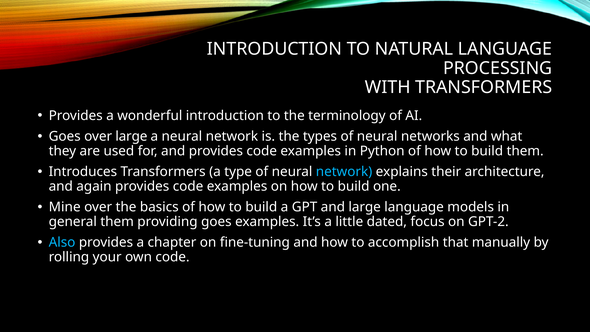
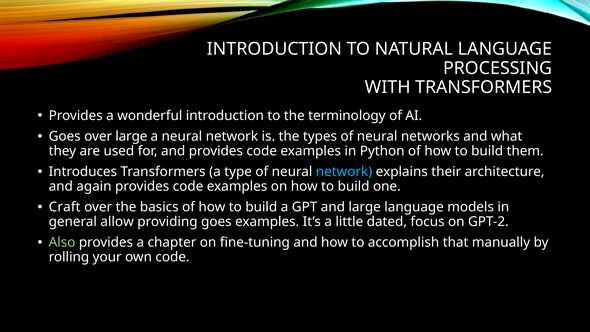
Mine: Mine -> Craft (65, 207)
general them: them -> allow (117, 222)
Also colour: light blue -> light green (62, 242)
